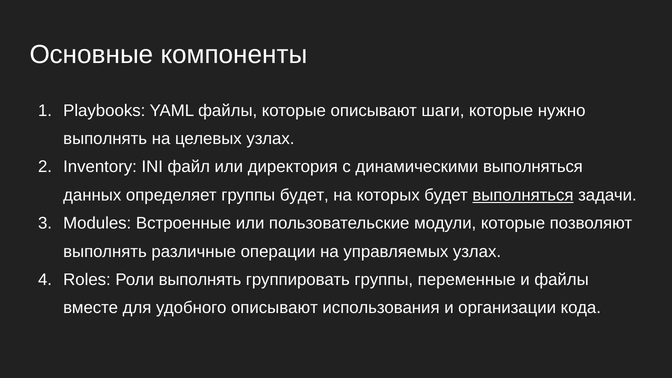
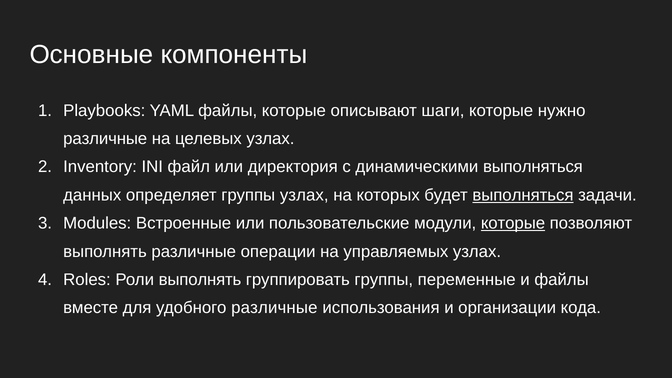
выполнять: выполнять -> различные (105, 139)
группы будет: будет -> узлах (304, 195)
которые underline: none -> present (513, 223)
удобного описывают: описывают -> различные (274, 308)
